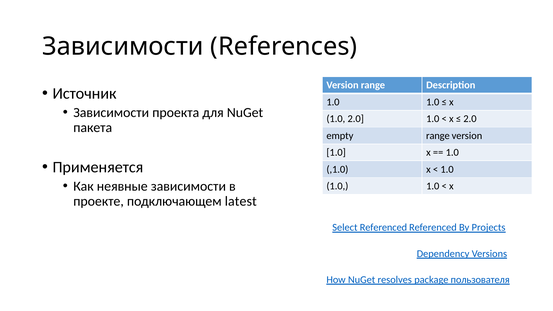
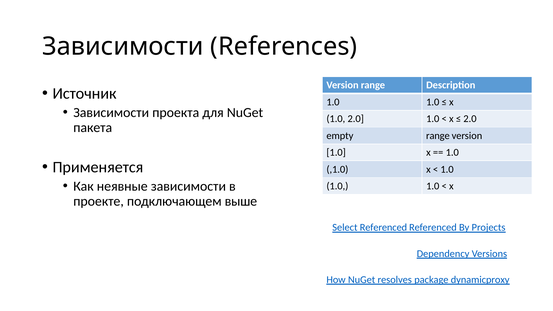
latest: latest -> выше (241, 201)
пользователя: пользователя -> dynamicproxy (480, 280)
